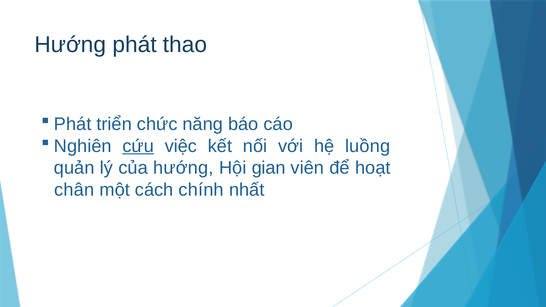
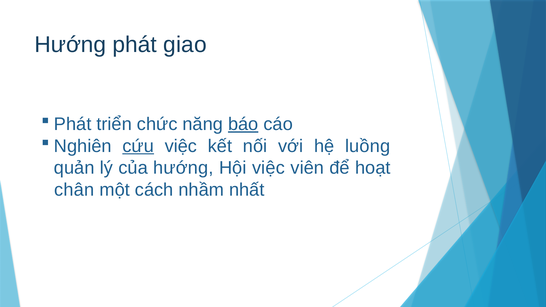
thao: thao -> giao (185, 45)
báo underline: none -> present (243, 124)
Hội gian: gian -> việc (268, 168)
chính: chính -> nhầm (201, 190)
